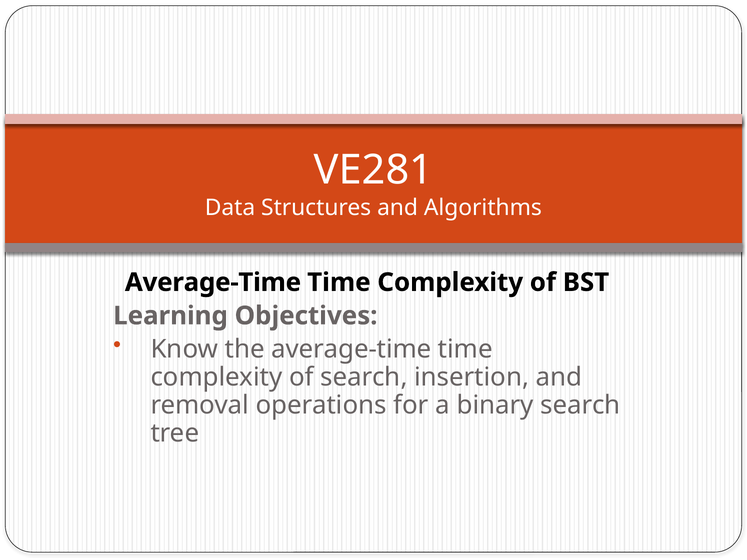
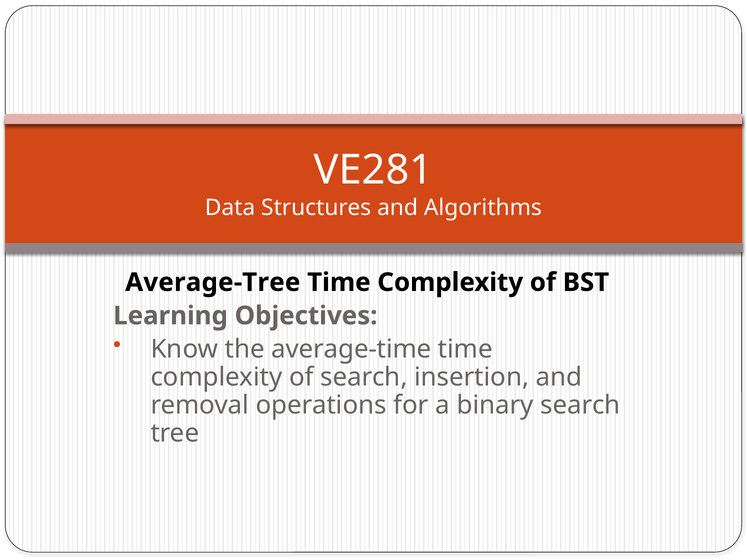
Average-Time: Average-Time -> Average-Tree (213, 283)
